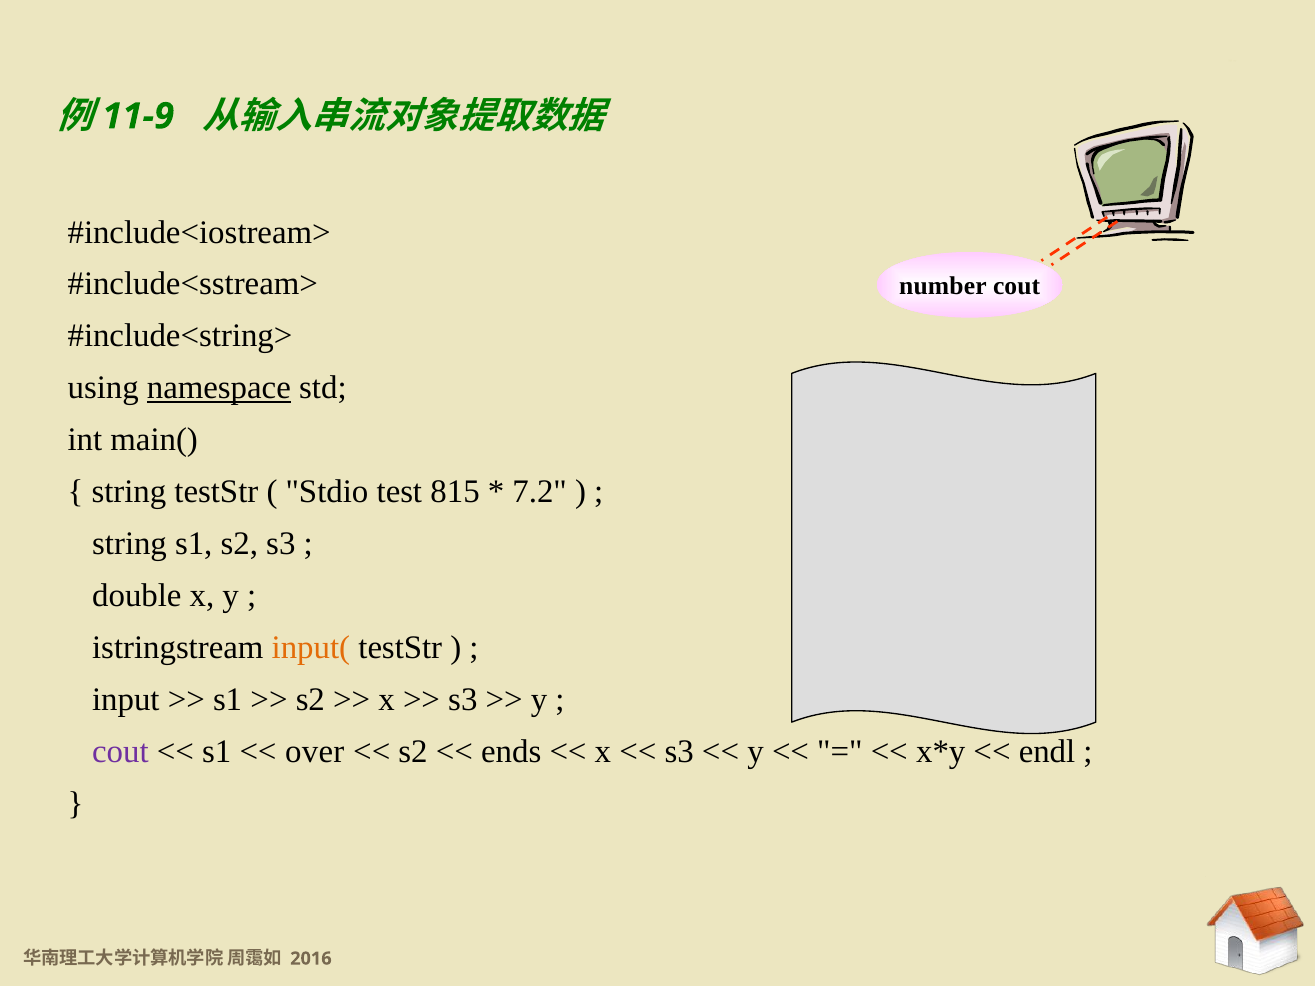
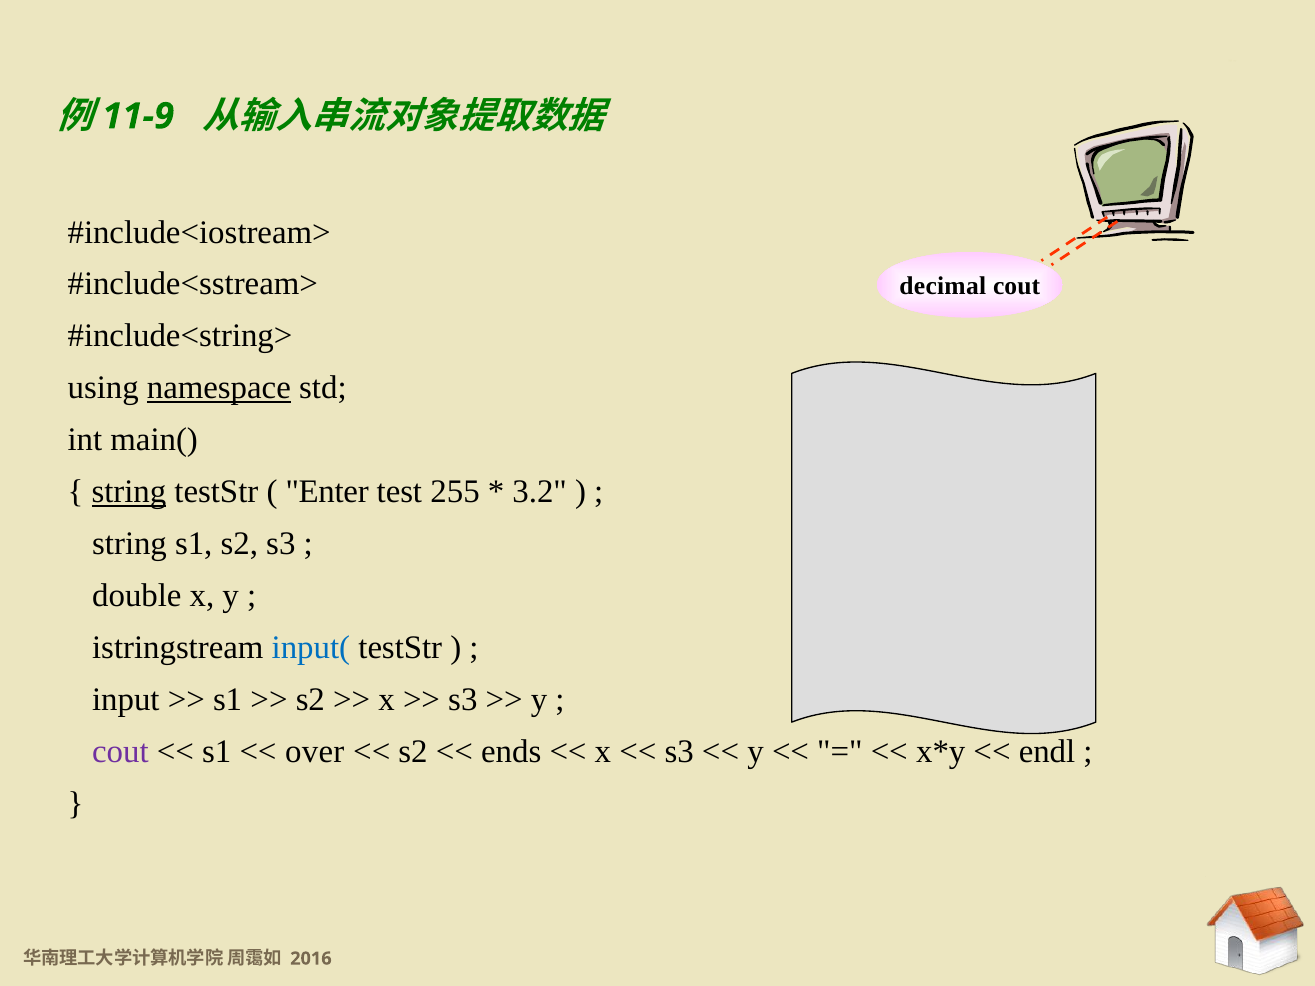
number: number -> decimal (943, 287)
string underline: none -> present (129, 492)
Stdio: Stdio -> Enter (327, 492)
815: 815 -> 255 (455, 492)
7.2: 7.2 -> 3.2 (540, 492)
input( colour: orange -> blue (311, 648)
